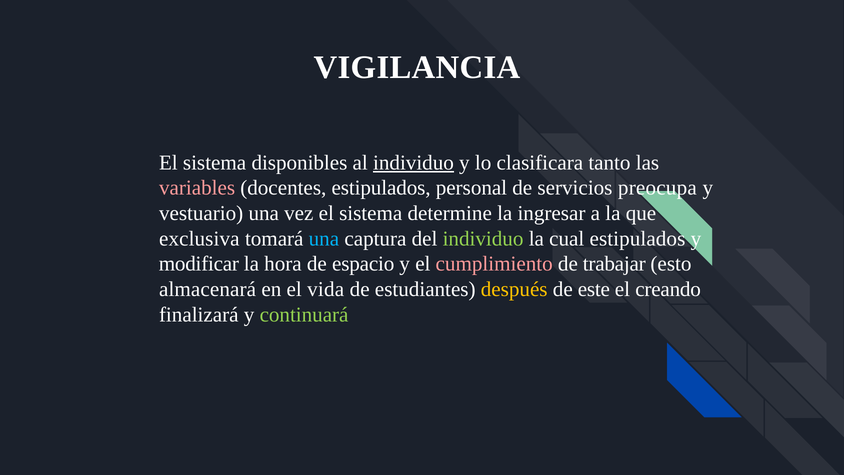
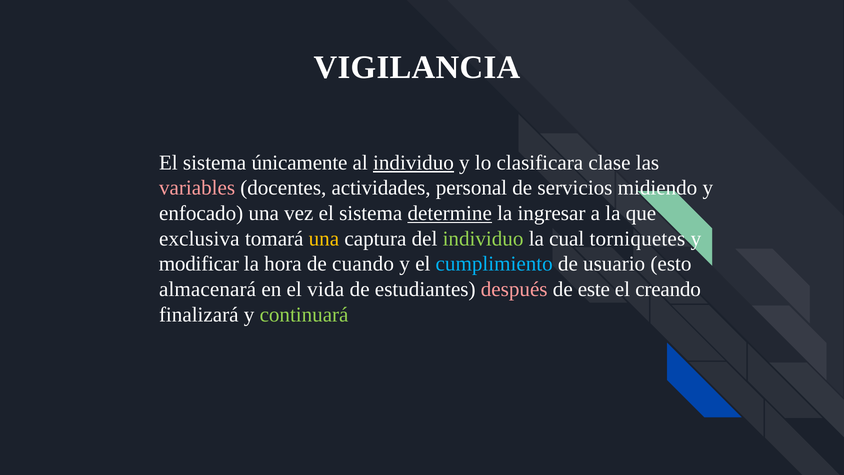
disponibles: disponibles -> únicamente (299, 163)
tanto: tanto -> clase (609, 163)
docentes estipulados: estipulados -> actividades (381, 188)
preocupa: preocupa -> midiendo (657, 188)
vestuario: vestuario -> enfocado (201, 213)
determine underline: none -> present (450, 213)
una colour: light blue -> yellow (324, 239)
cual estipulados: estipulados -> torniquetes (637, 239)
espacio: espacio -> cuando (363, 264)
cumplimiento colour: pink -> light blue (494, 264)
trabajar: trabajar -> usuario (614, 264)
después colour: yellow -> pink (514, 289)
